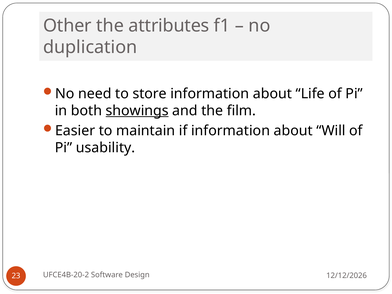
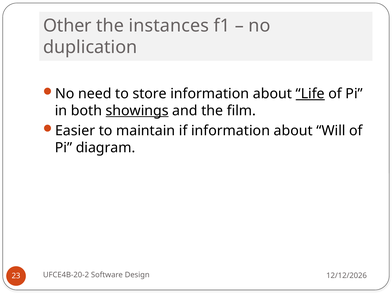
attributes: attributes -> instances (169, 26)
Life underline: none -> present (310, 94)
usability: usability -> diagram (106, 148)
